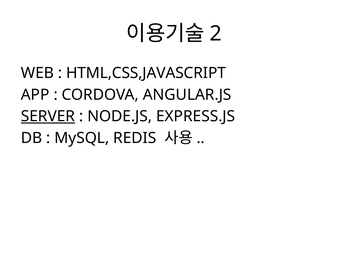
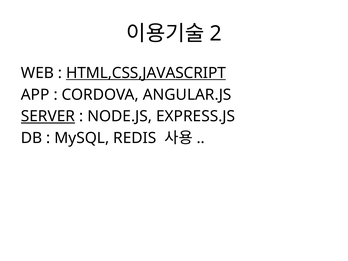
HTML,CSS,JAVASCRIPT underline: none -> present (146, 73)
